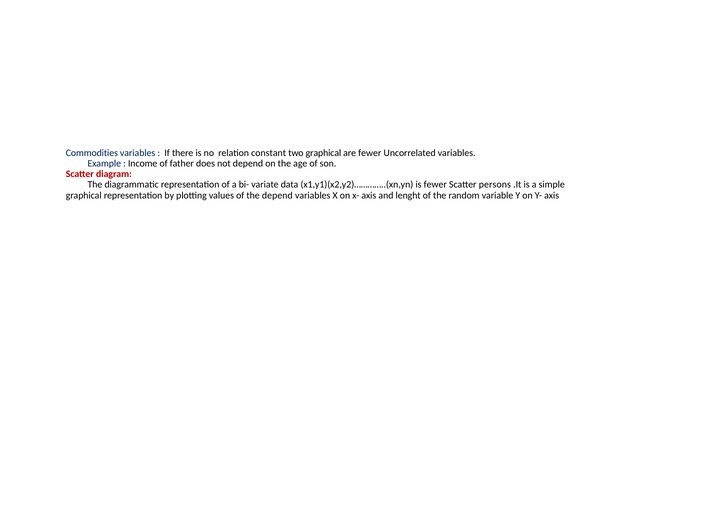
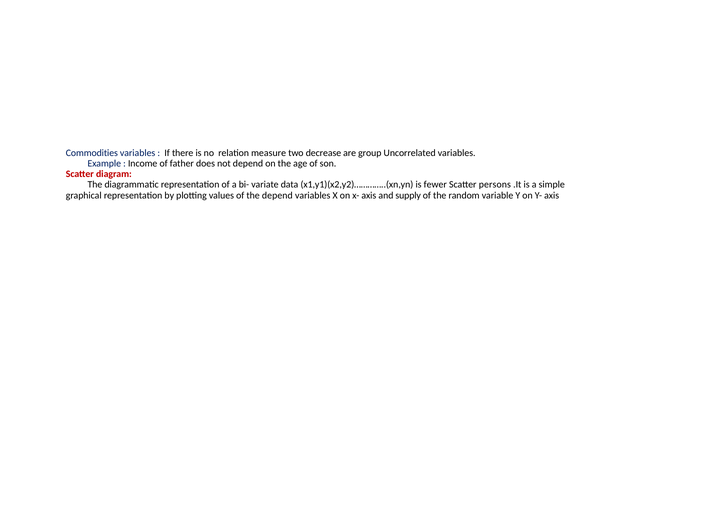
constant: constant -> measure (269, 153)
two graphical: graphical -> decrease (323, 153)
are fewer: fewer -> group (370, 153)
lenght: lenght -> supply (408, 195)
